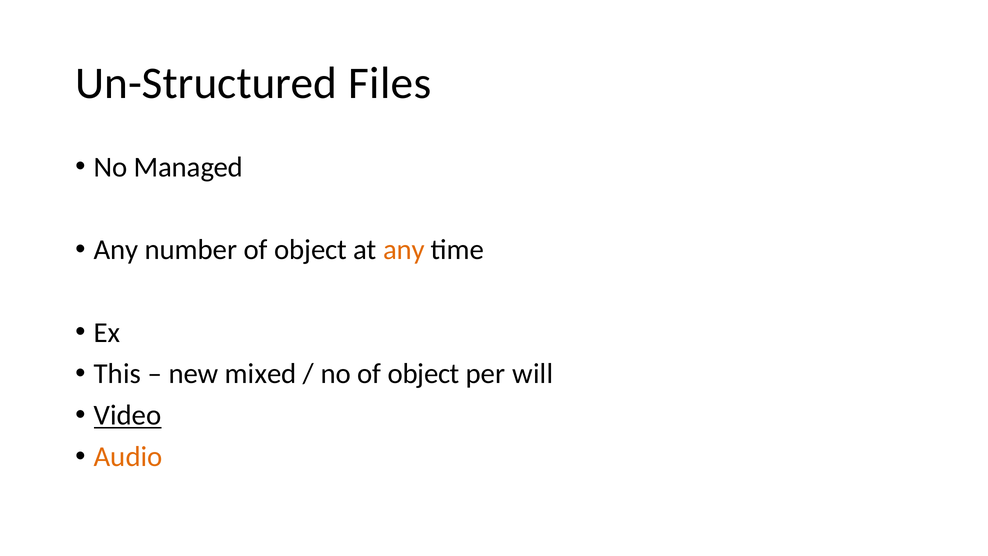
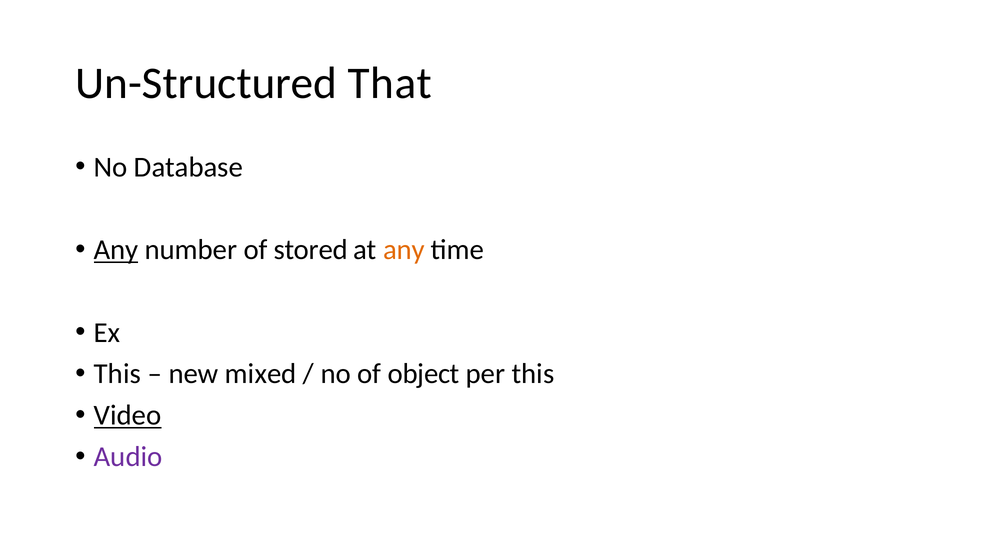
Files: Files -> That (390, 83)
Managed: Managed -> Database (188, 167)
Any underline: none -> present (116, 250)
number of object: object -> stored (311, 250)
per will: will -> this (533, 374)
Audio colour: orange -> purple (128, 456)
